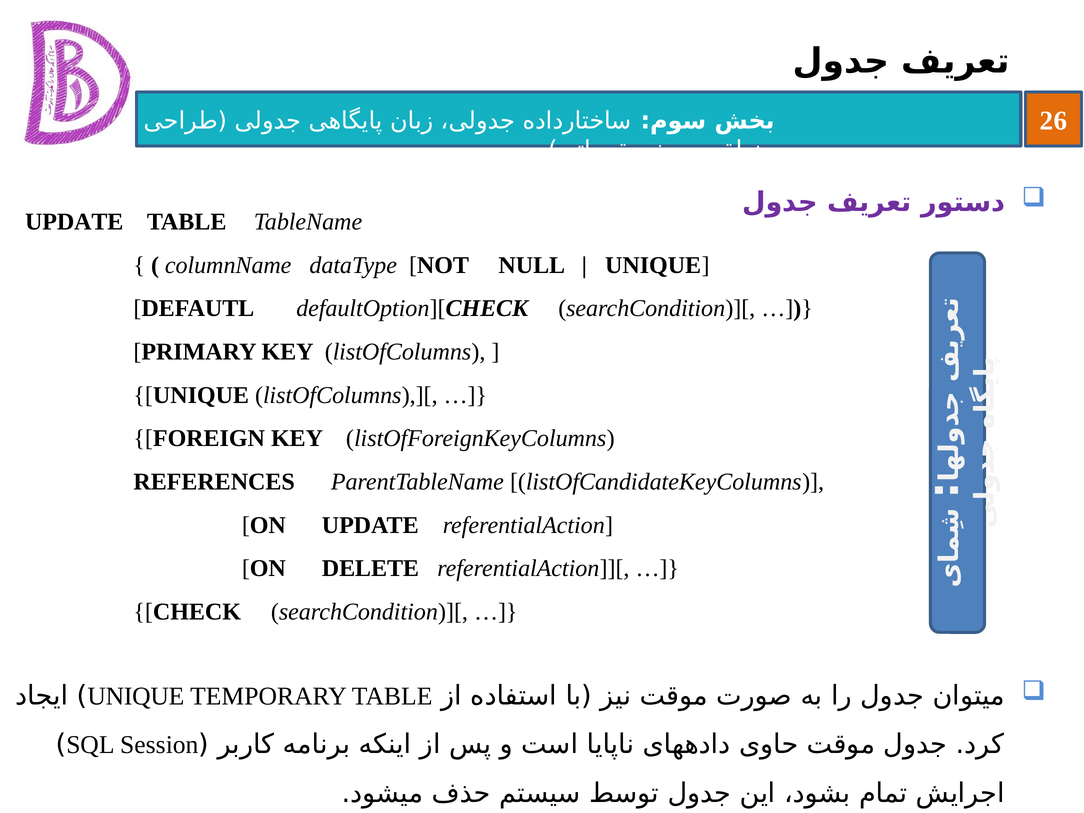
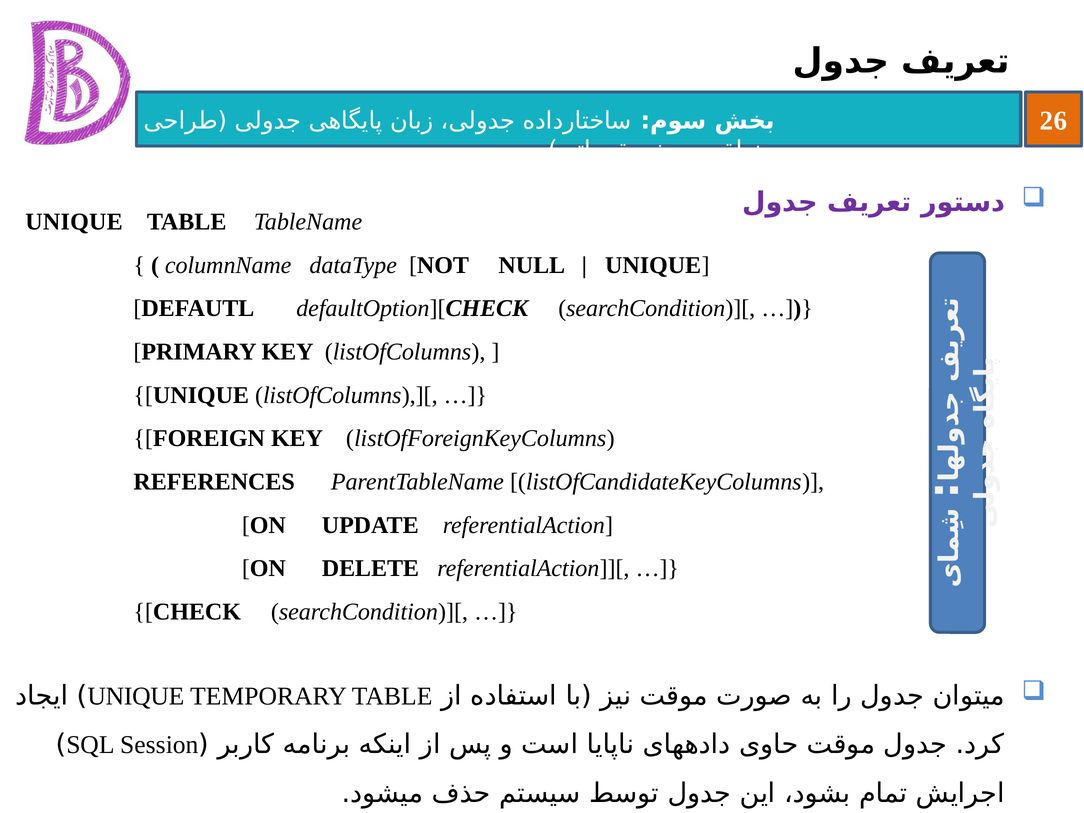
UPDATE: UPDATE -> UNIQUE (74, 222)
